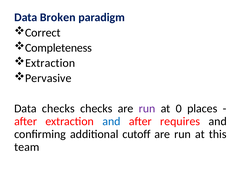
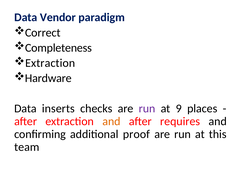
Broken: Broken -> Vendor (58, 17)
Pervasive: Pervasive -> Hardware (48, 78)
Data checks: checks -> inserts (58, 108)
0: 0 -> 9 (179, 108)
and colour: blue -> orange (111, 121)
cutoff: cutoff -> proof (136, 134)
